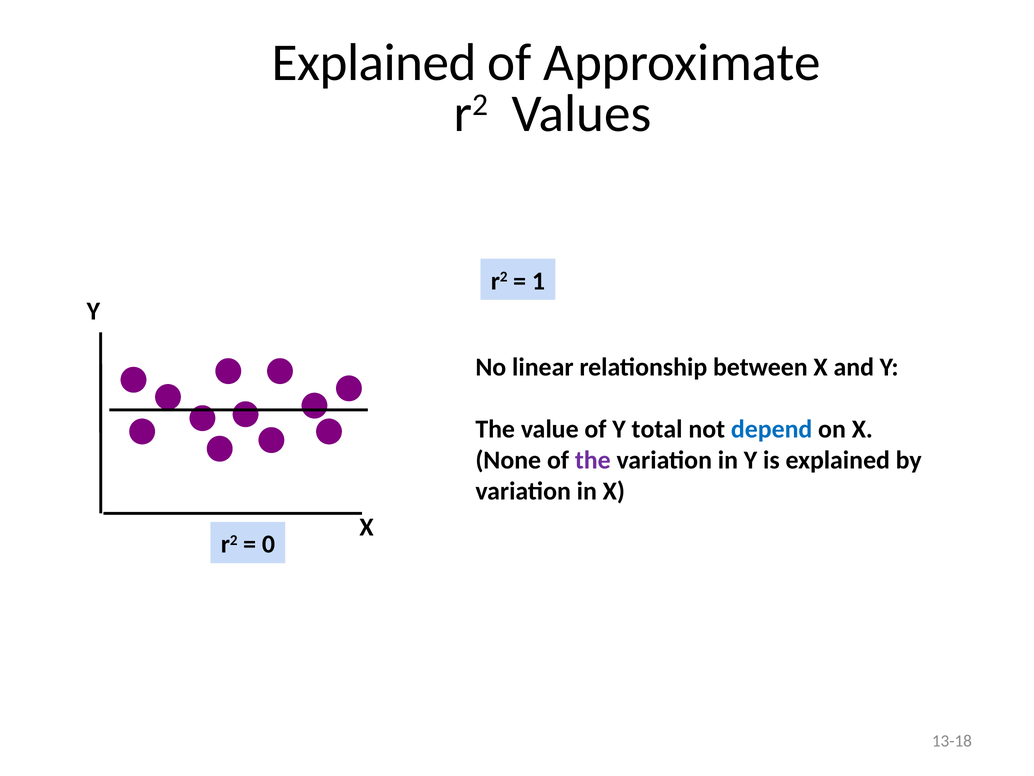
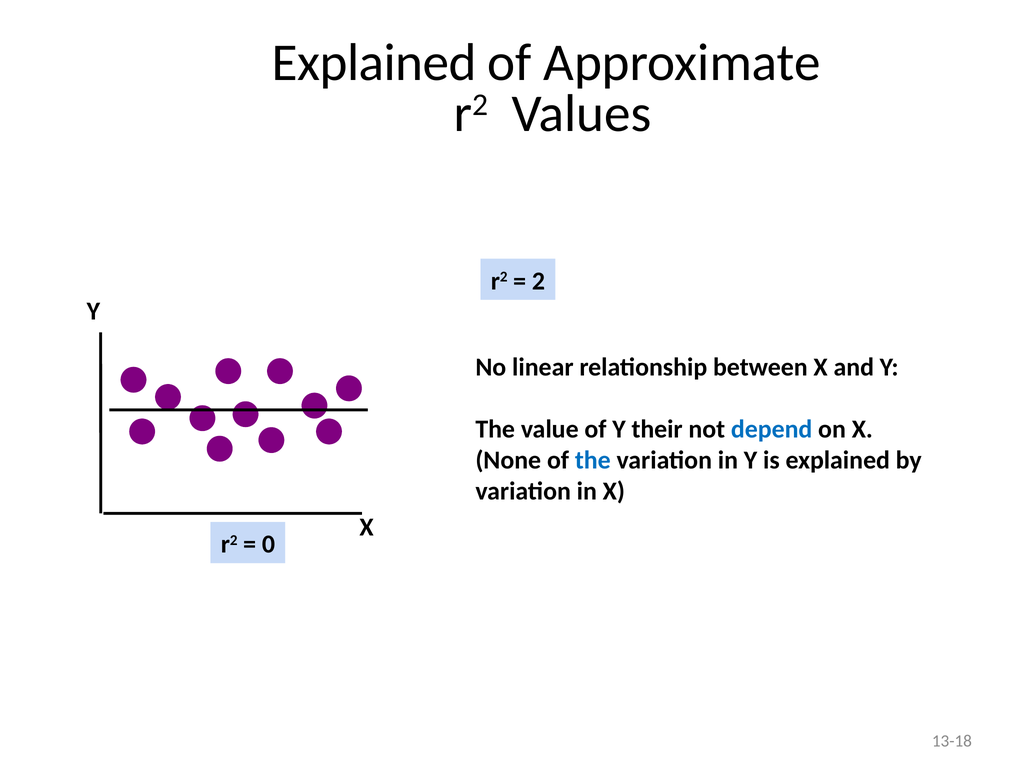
1: 1 -> 2 (538, 281)
total: total -> their (657, 429)
the colour: purple -> blue (593, 460)
